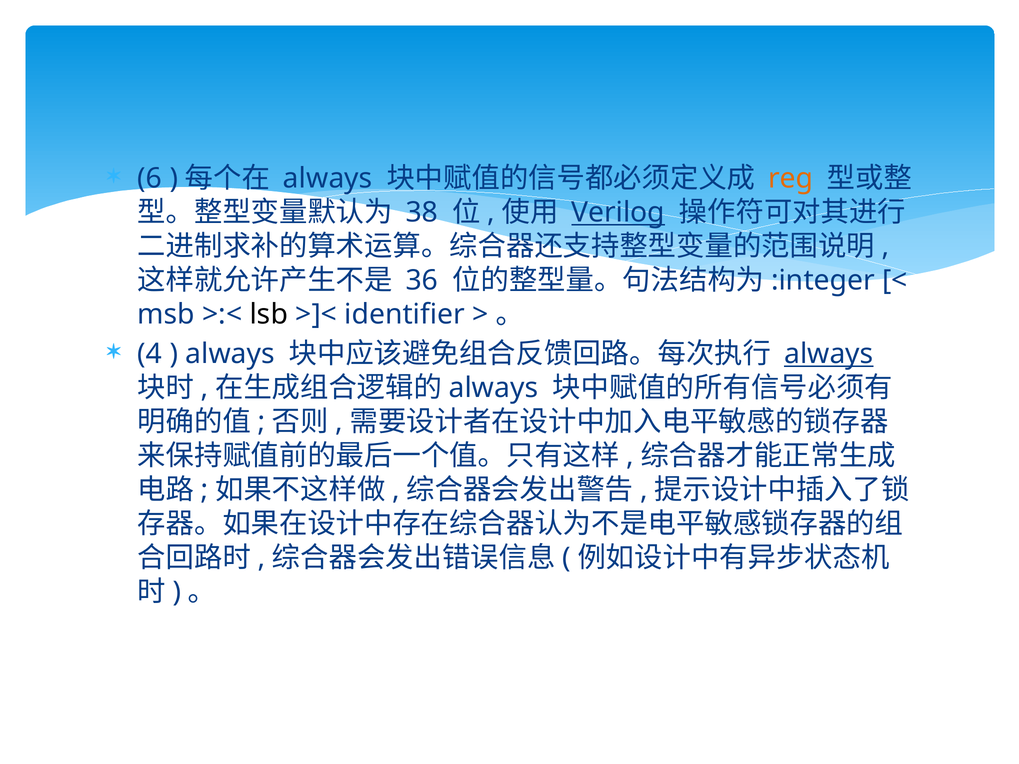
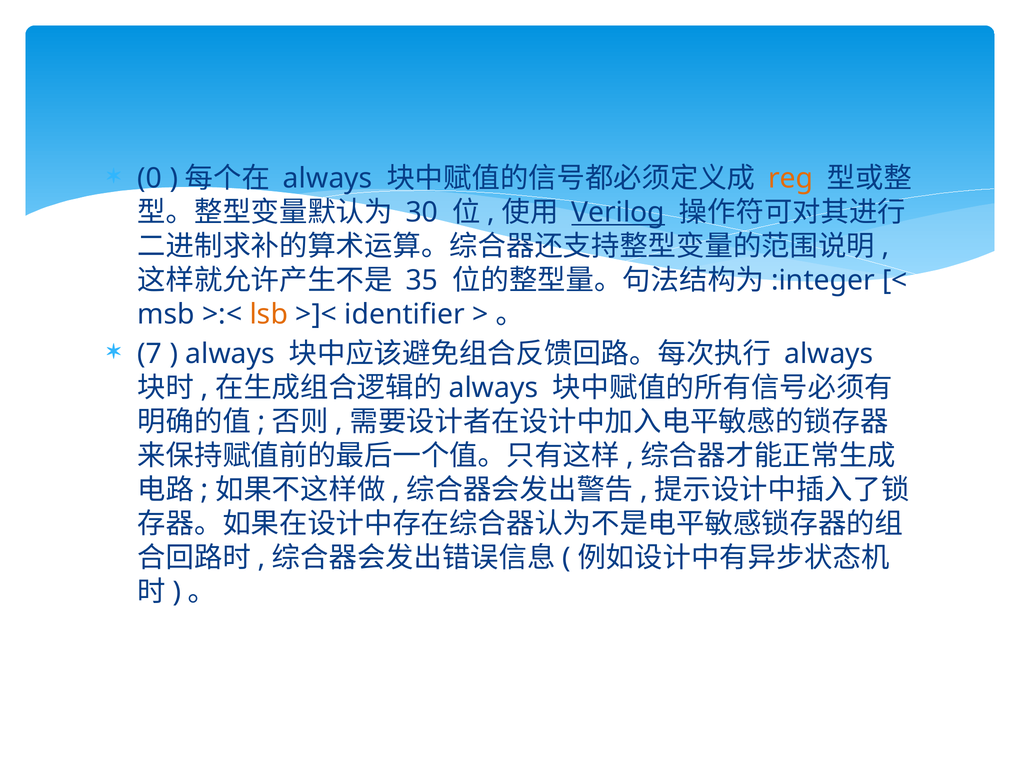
6: 6 -> 0 (150, 179)
38: 38 -> 30 (422, 213)
36: 36 -> 35 (422, 280)
lsb colour: black -> orange (269, 314)
4: 4 -> 7 (150, 354)
always underline: present -> none (829, 354)
